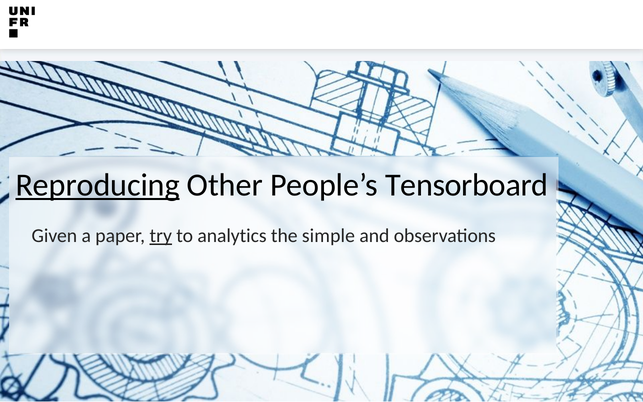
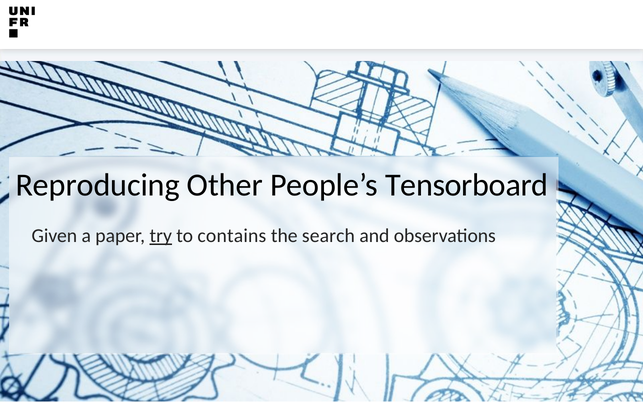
Reproducing underline: present -> none (98, 185)
analytics: analytics -> contains (232, 236)
simple: simple -> search (328, 236)
